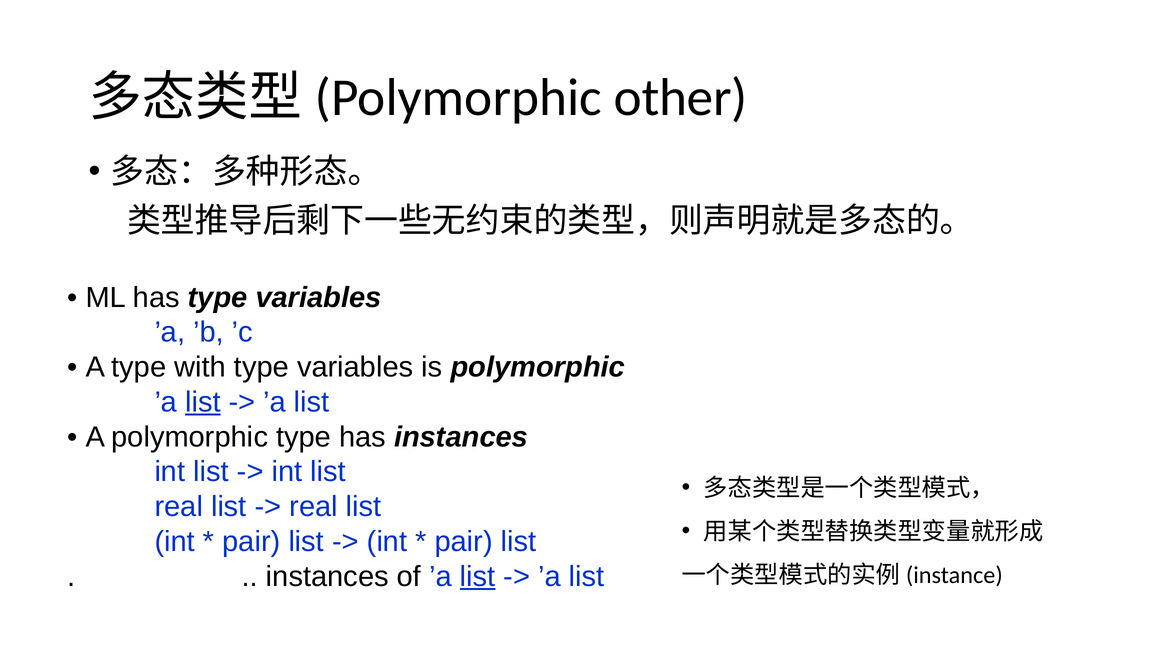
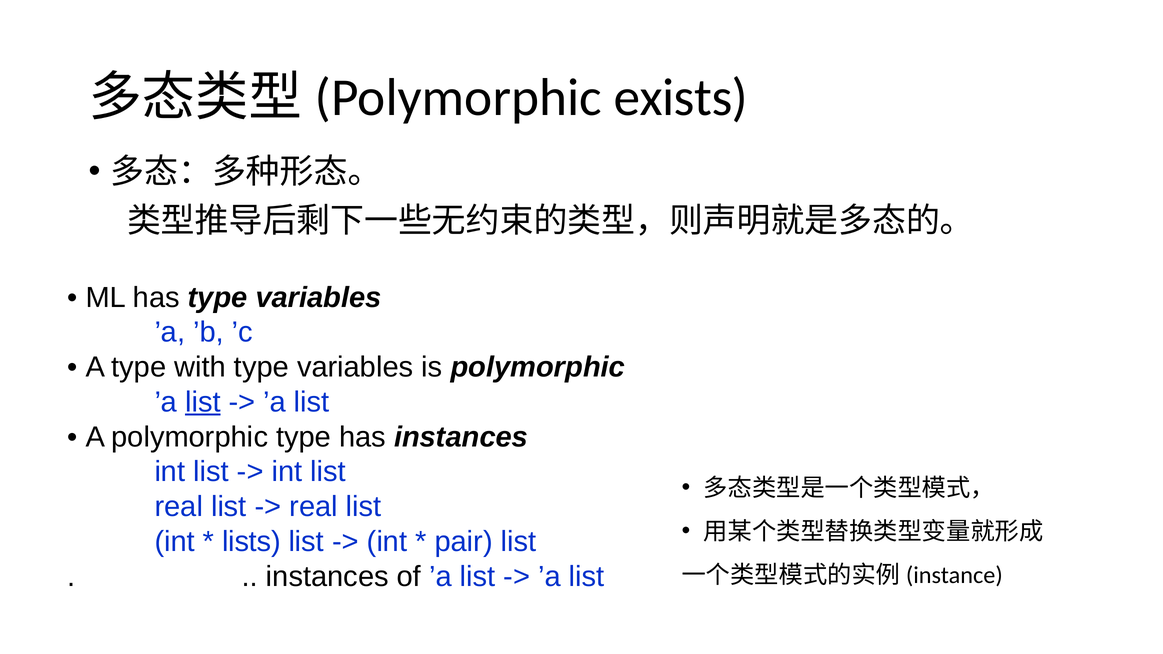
other: other -> exists (681, 98)
pair: pair -> lists (252, 542)
list underline: present -> none (478, 577)
